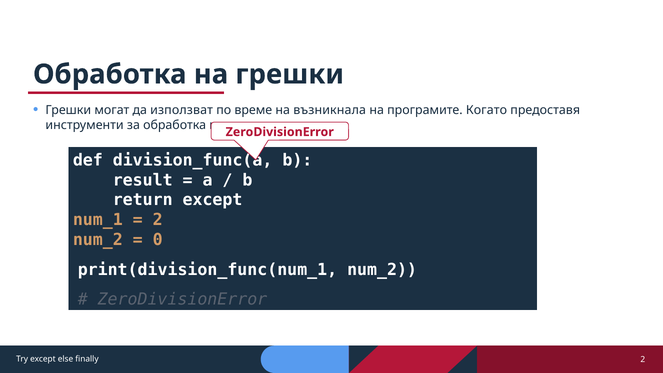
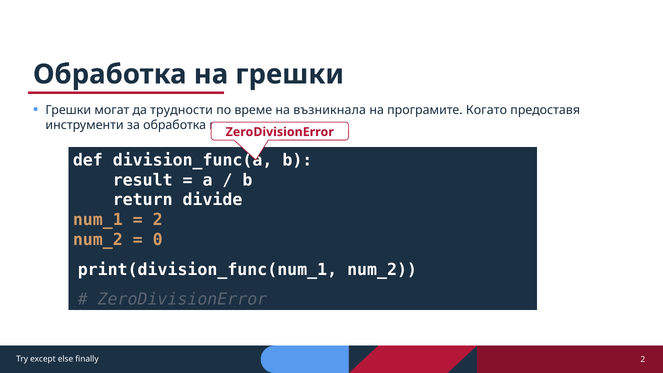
използват: използват -> трудности (182, 110)
return except: except -> divide (212, 200)
